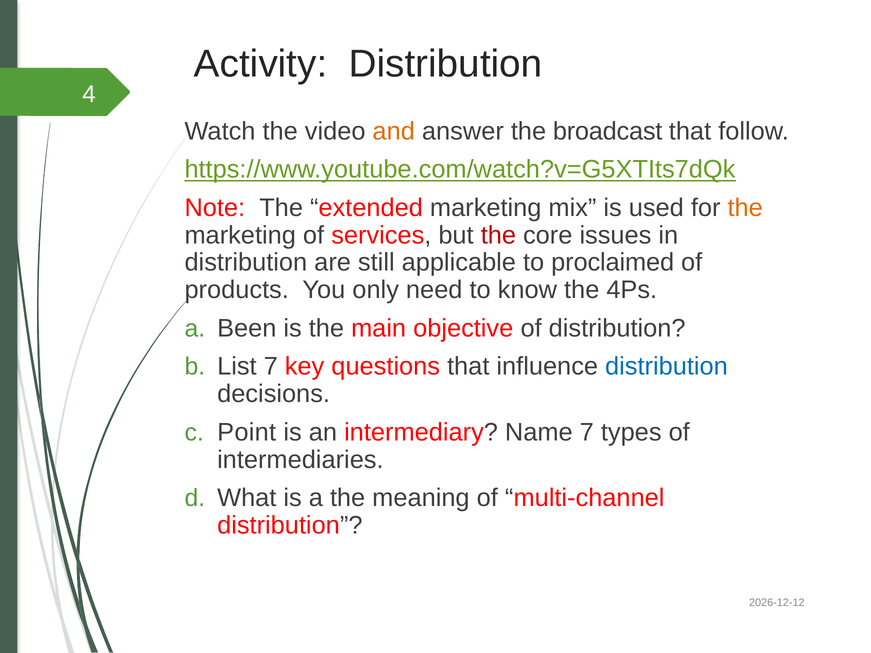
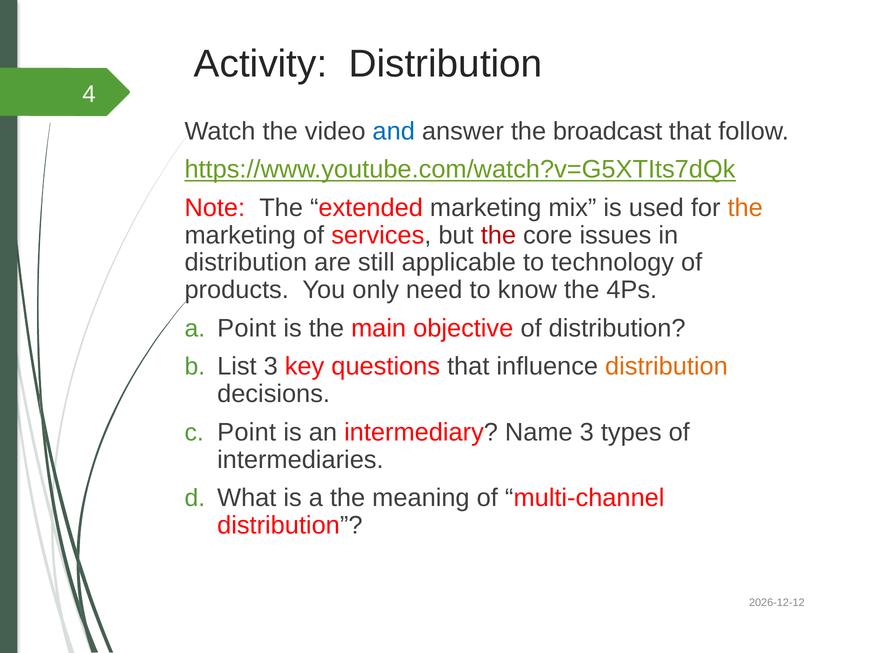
and colour: orange -> blue (394, 131)
proclaimed: proclaimed -> technology (613, 263)
a Been: Been -> Point (247, 328)
List 7: 7 -> 3 (271, 367)
distribution colour: blue -> orange (666, 367)
Name 7: 7 -> 3 (587, 432)
